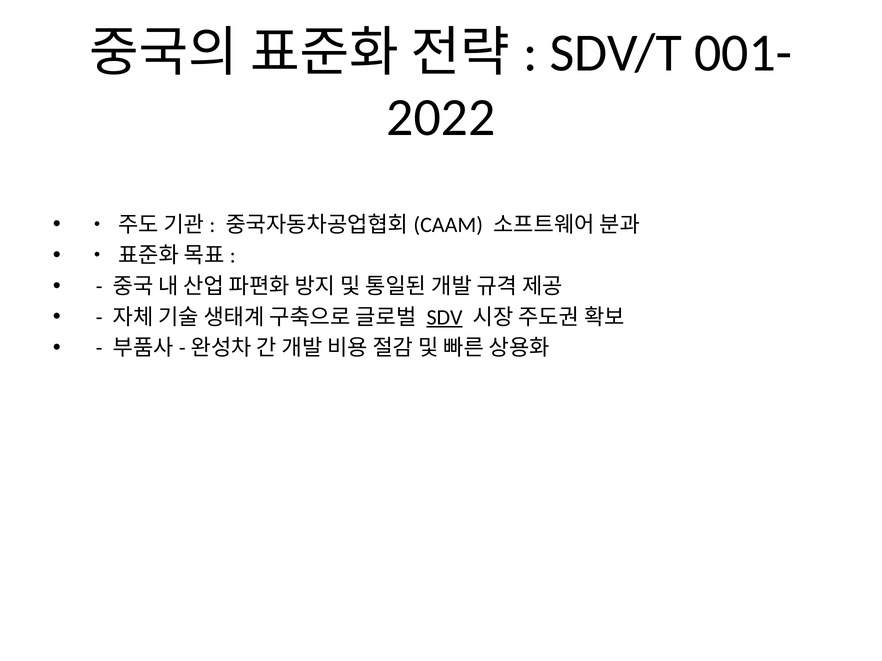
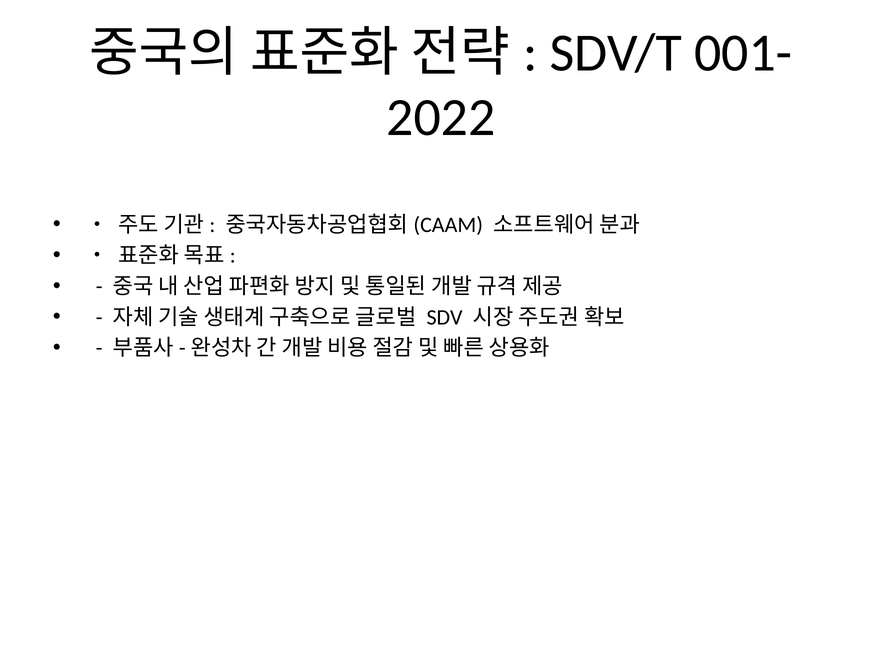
SDV underline: present -> none (445, 318)
